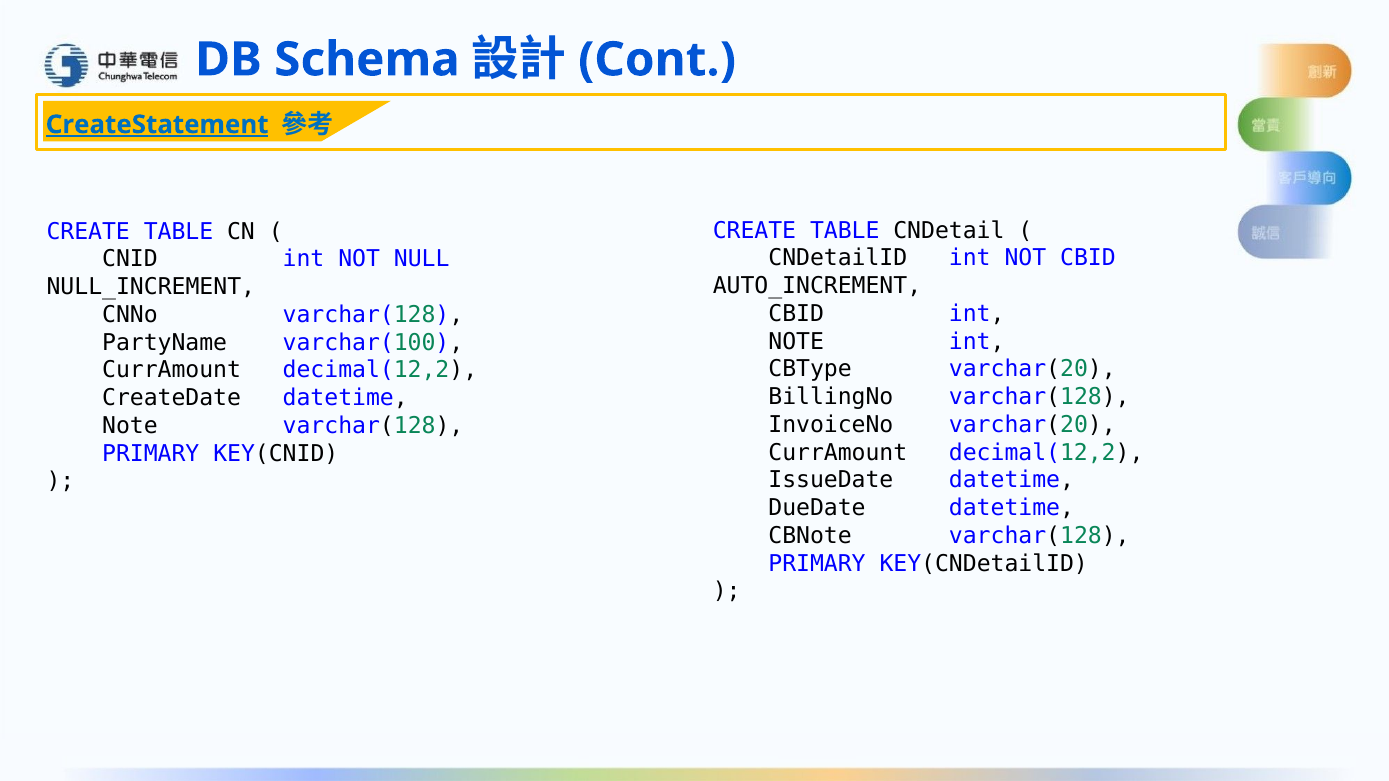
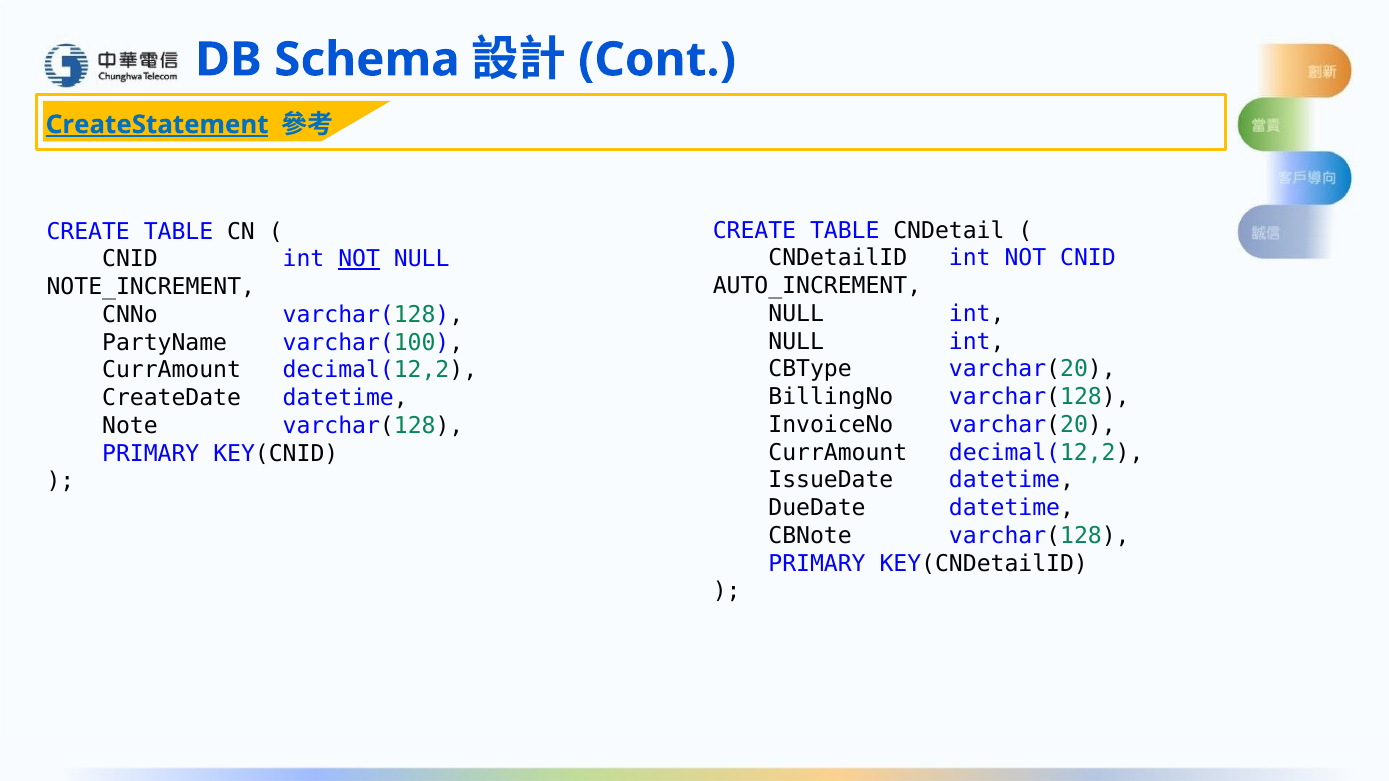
NOT CBID: CBID -> CNID (1088, 258)
NOT underline: none -> present (359, 259)
NULL_INCREMENT: NULL_INCREMENT -> NOTE_INCREMENT (151, 287)
CBID: CBID -> NULL (796, 314)
NOTE: NOTE -> NULL (796, 342)
